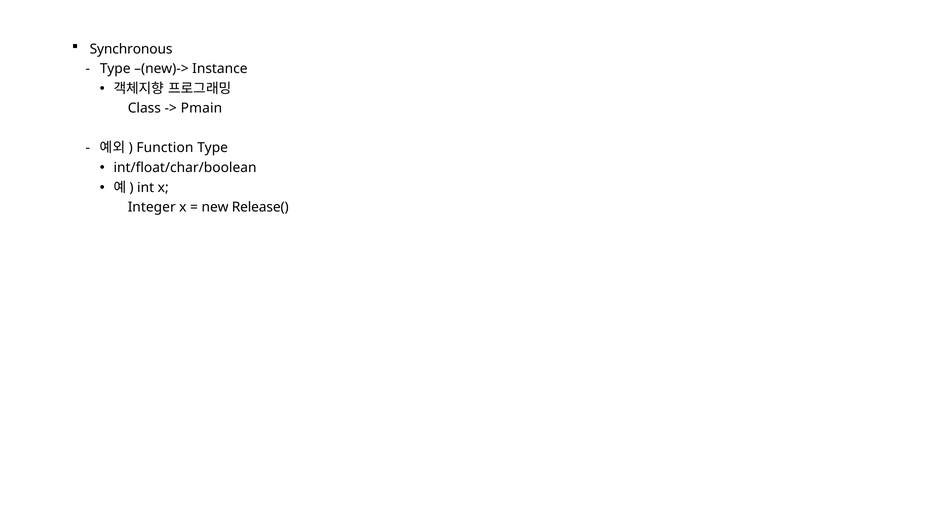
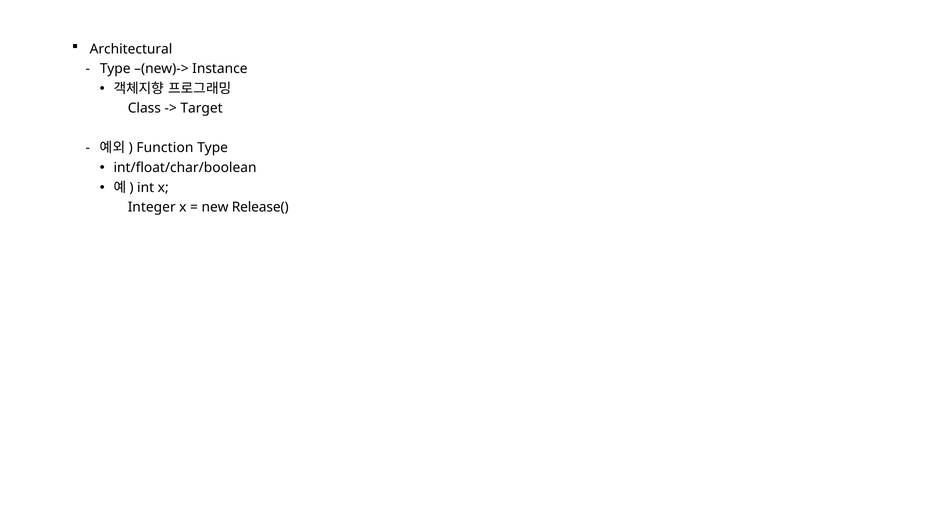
Synchronous: Synchronous -> Architectural (131, 49)
Pmain: Pmain -> Target (202, 108)
